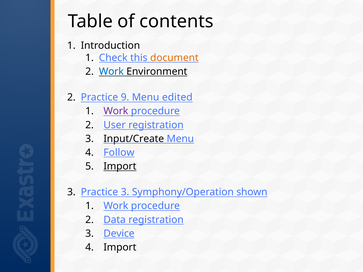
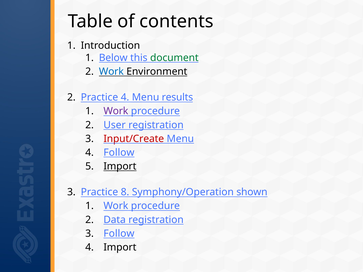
Check: Check -> Below (113, 58)
document colour: orange -> green (174, 58)
Practice 9: 9 -> 4 (125, 97)
edited: edited -> results (177, 97)
Input/Create colour: black -> red (134, 139)
Practice 3: 3 -> 8 (125, 192)
Device: Device -> Follow (119, 234)
